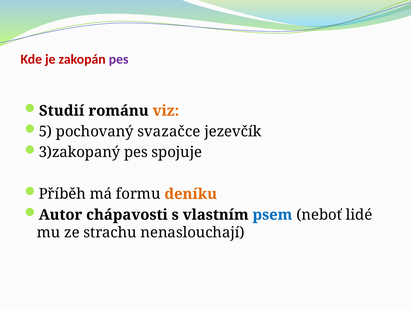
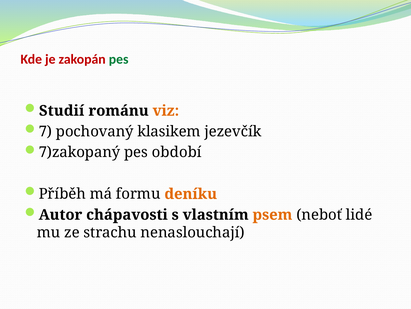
pes colour: purple -> green (119, 59)
5: 5 -> 7 (45, 131)
svazačce: svazačce -> klasikem (169, 131)
3)zakopaný: 3)zakopaný -> 7)zakopaný (79, 152)
spojuje: spojuje -> období (177, 152)
psem colour: blue -> orange (272, 214)
